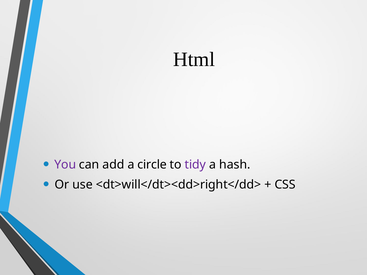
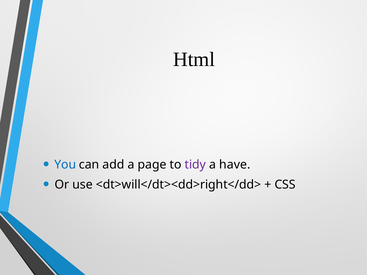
You colour: purple -> blue (65, 165)
circle: circle -> page (152, 165)
hash: hash -> have (235, 165)
